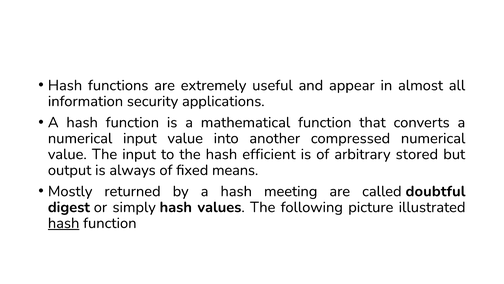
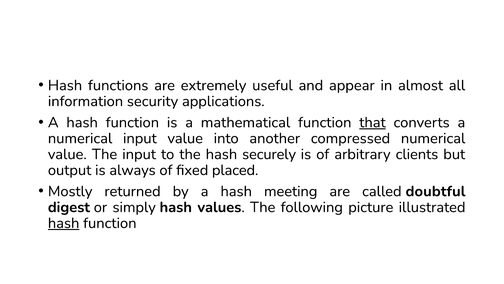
that underline: none -> present (372, 122)
efficient: efficient -> securely (269, 154)
stored: stored -> clients (417, 154)
means: means -> placed (235, 170)
